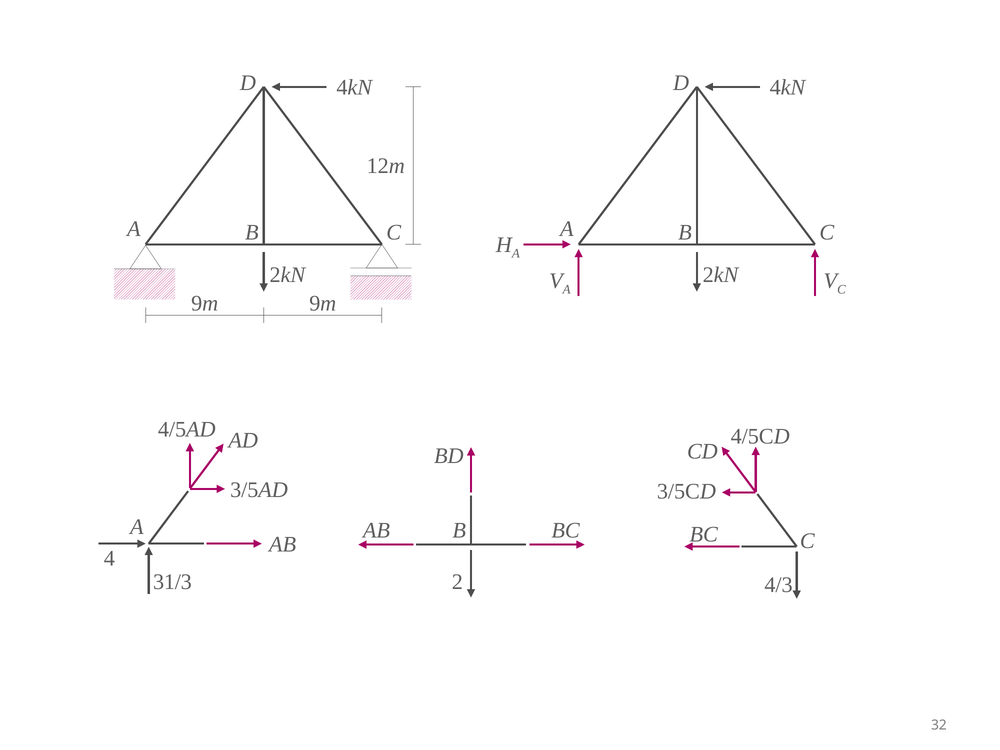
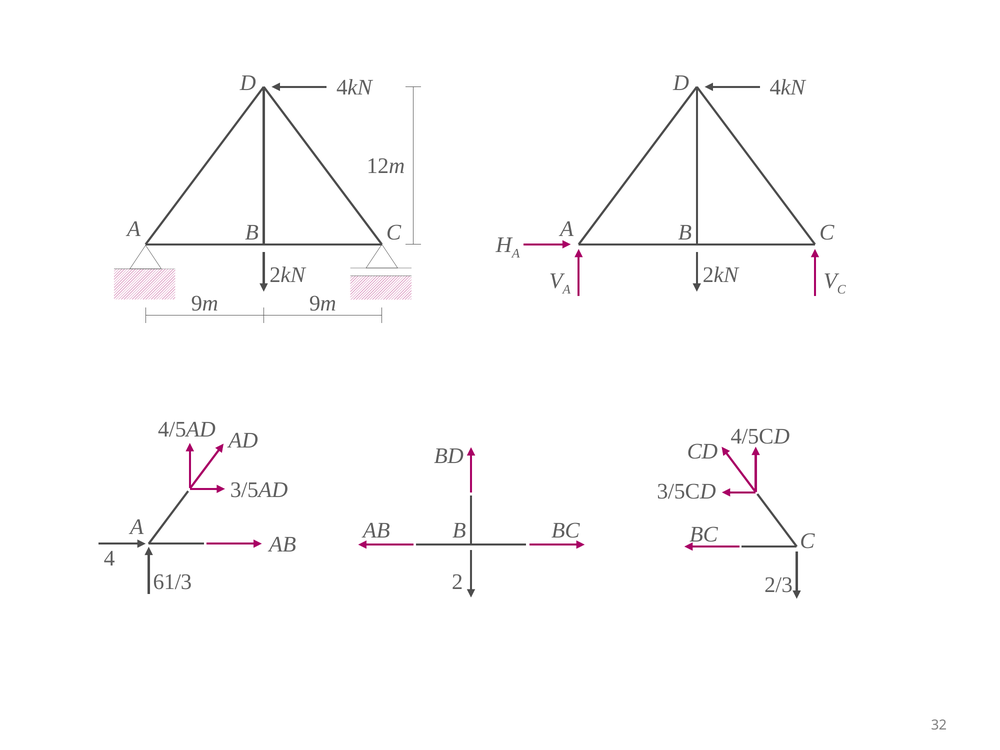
31/3: 31/3 -> 61/3 (172, 582)
4/3: 4/3 -> 2/3 (779, 585)
